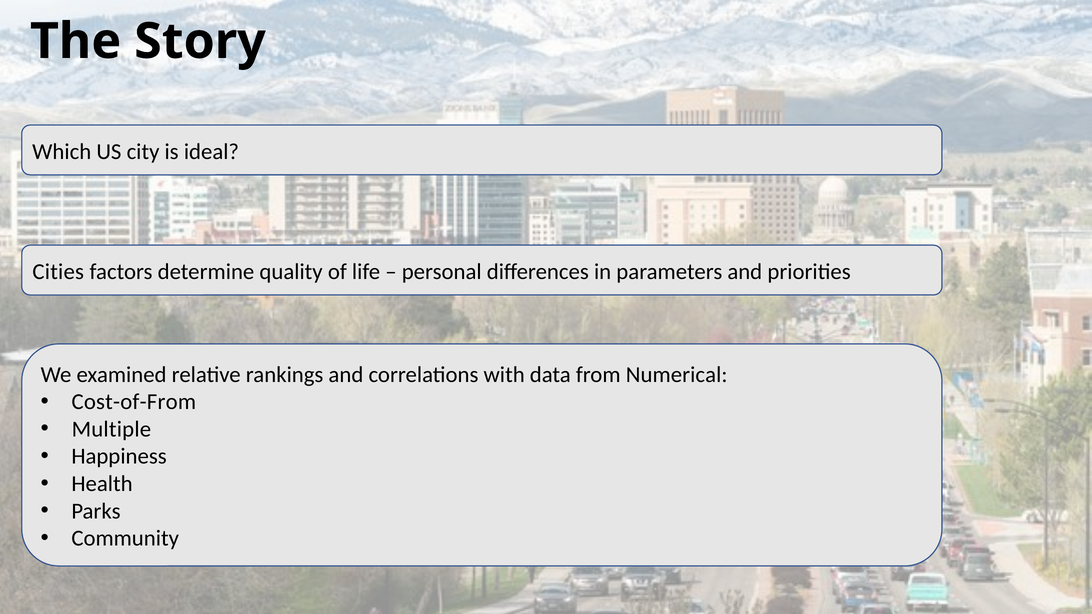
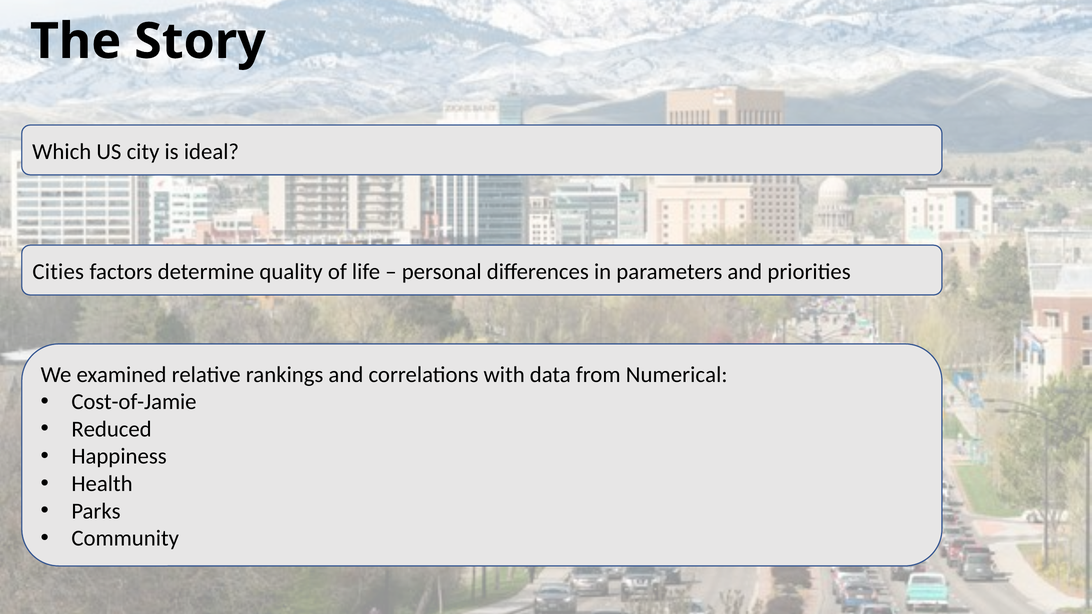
Cost-of-From: Cost-of-From -> Cost-of-Jamie (134, 402)
Multiple: Multiple -> Reduced (112, 429)
